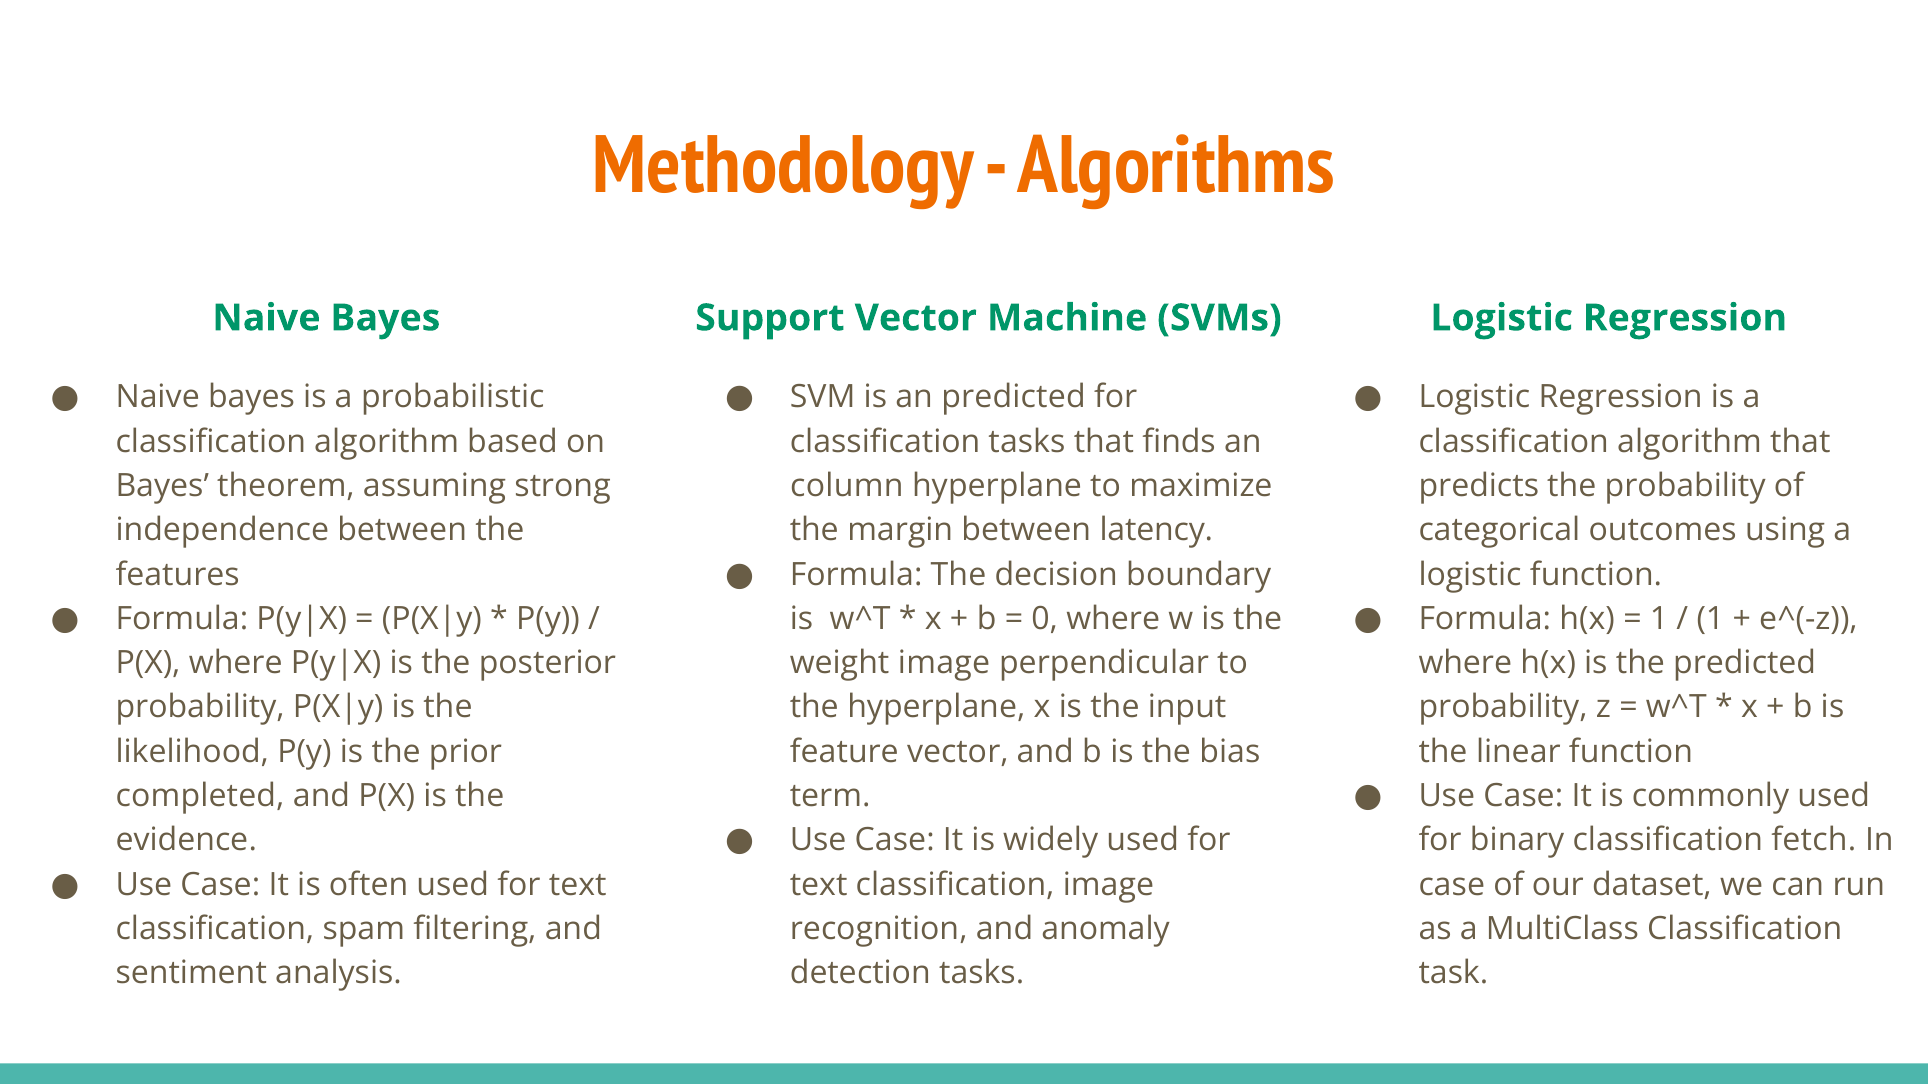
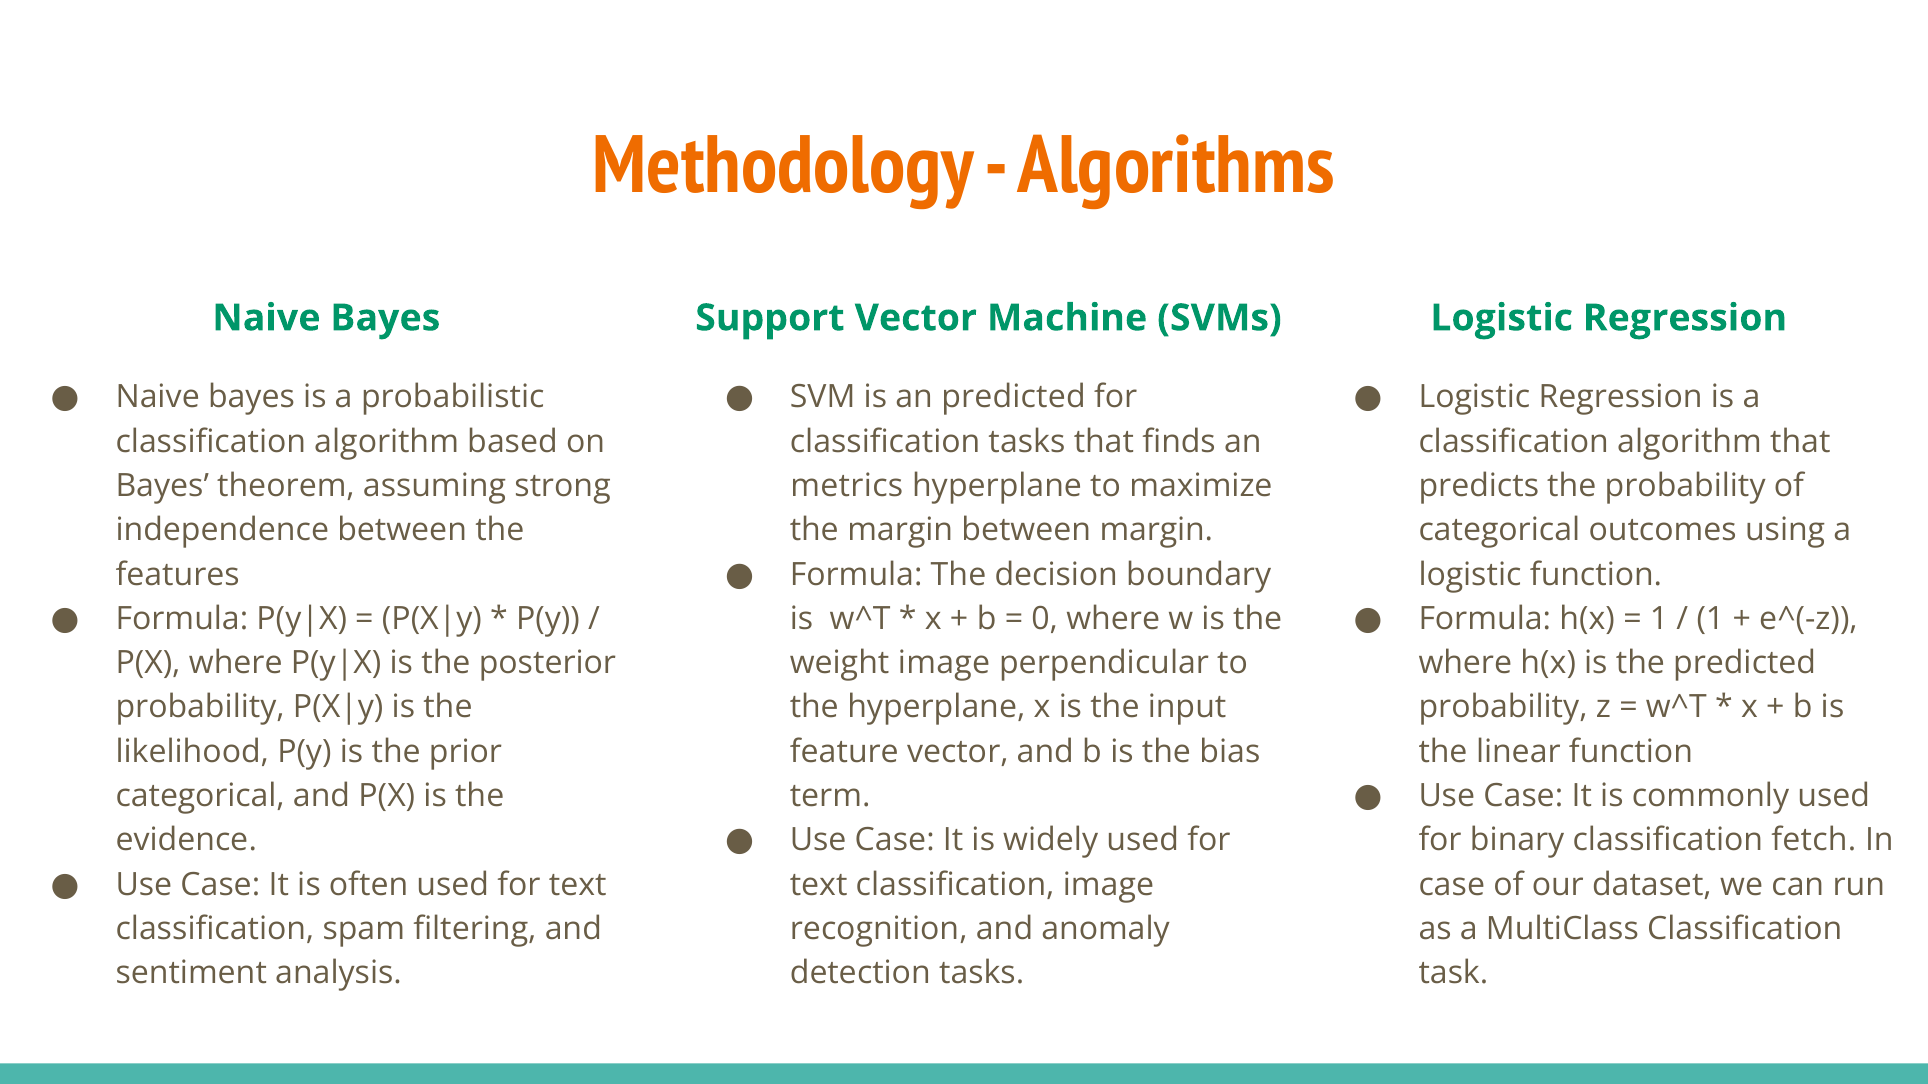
column: column -> metrics (847, 486)
between latency: latency -> margin (1156, 530)
completed: completed -> categorical (200, 796)
